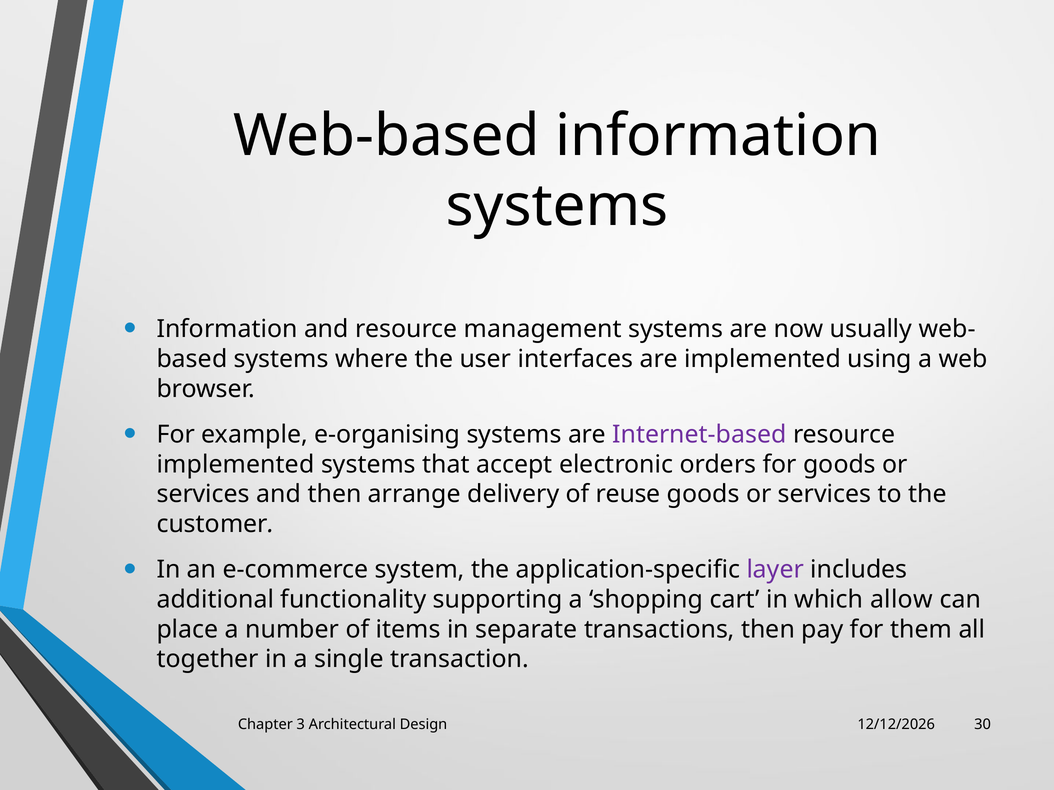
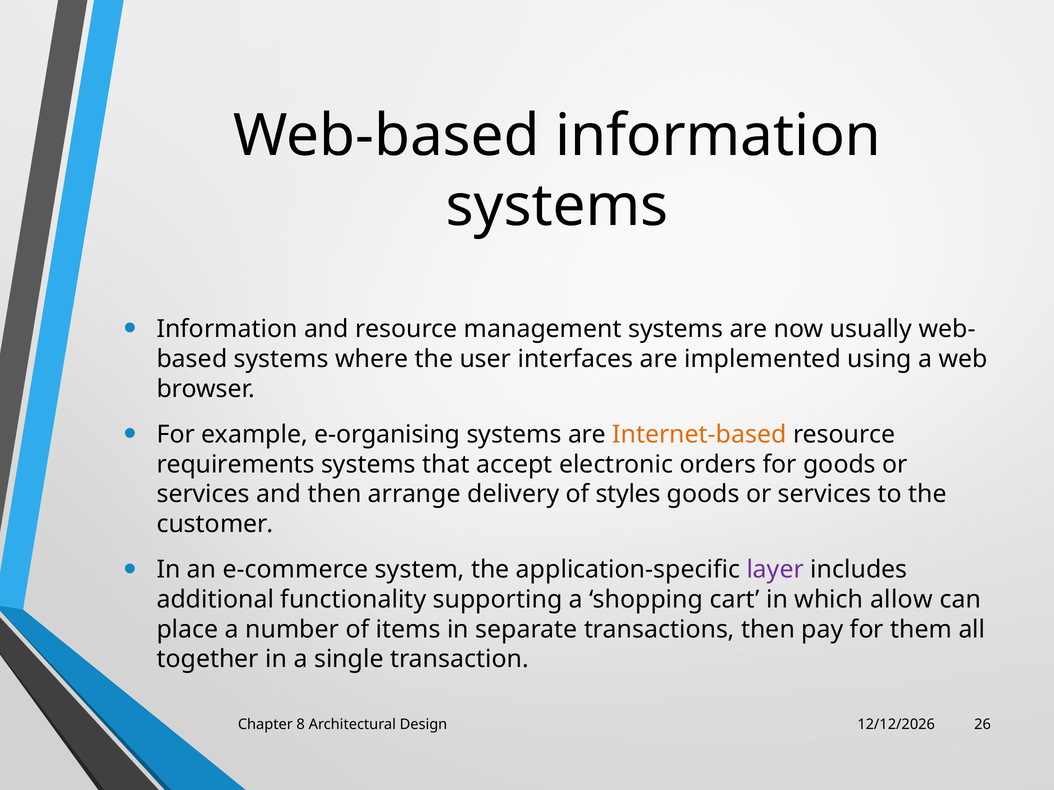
Internet-based colour: purple -> orange (699, 435)
implemented: implemented -> requirements (236, 465)
reuse: reuse -> styles (628, 495)
3: 3 -> 8 (301, 725)
30: 30 -> 26 (983, 725)
